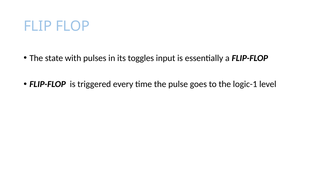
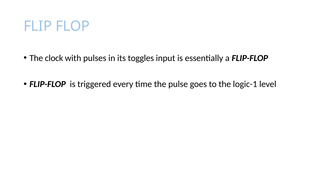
state: state -> clock (54, 58)
